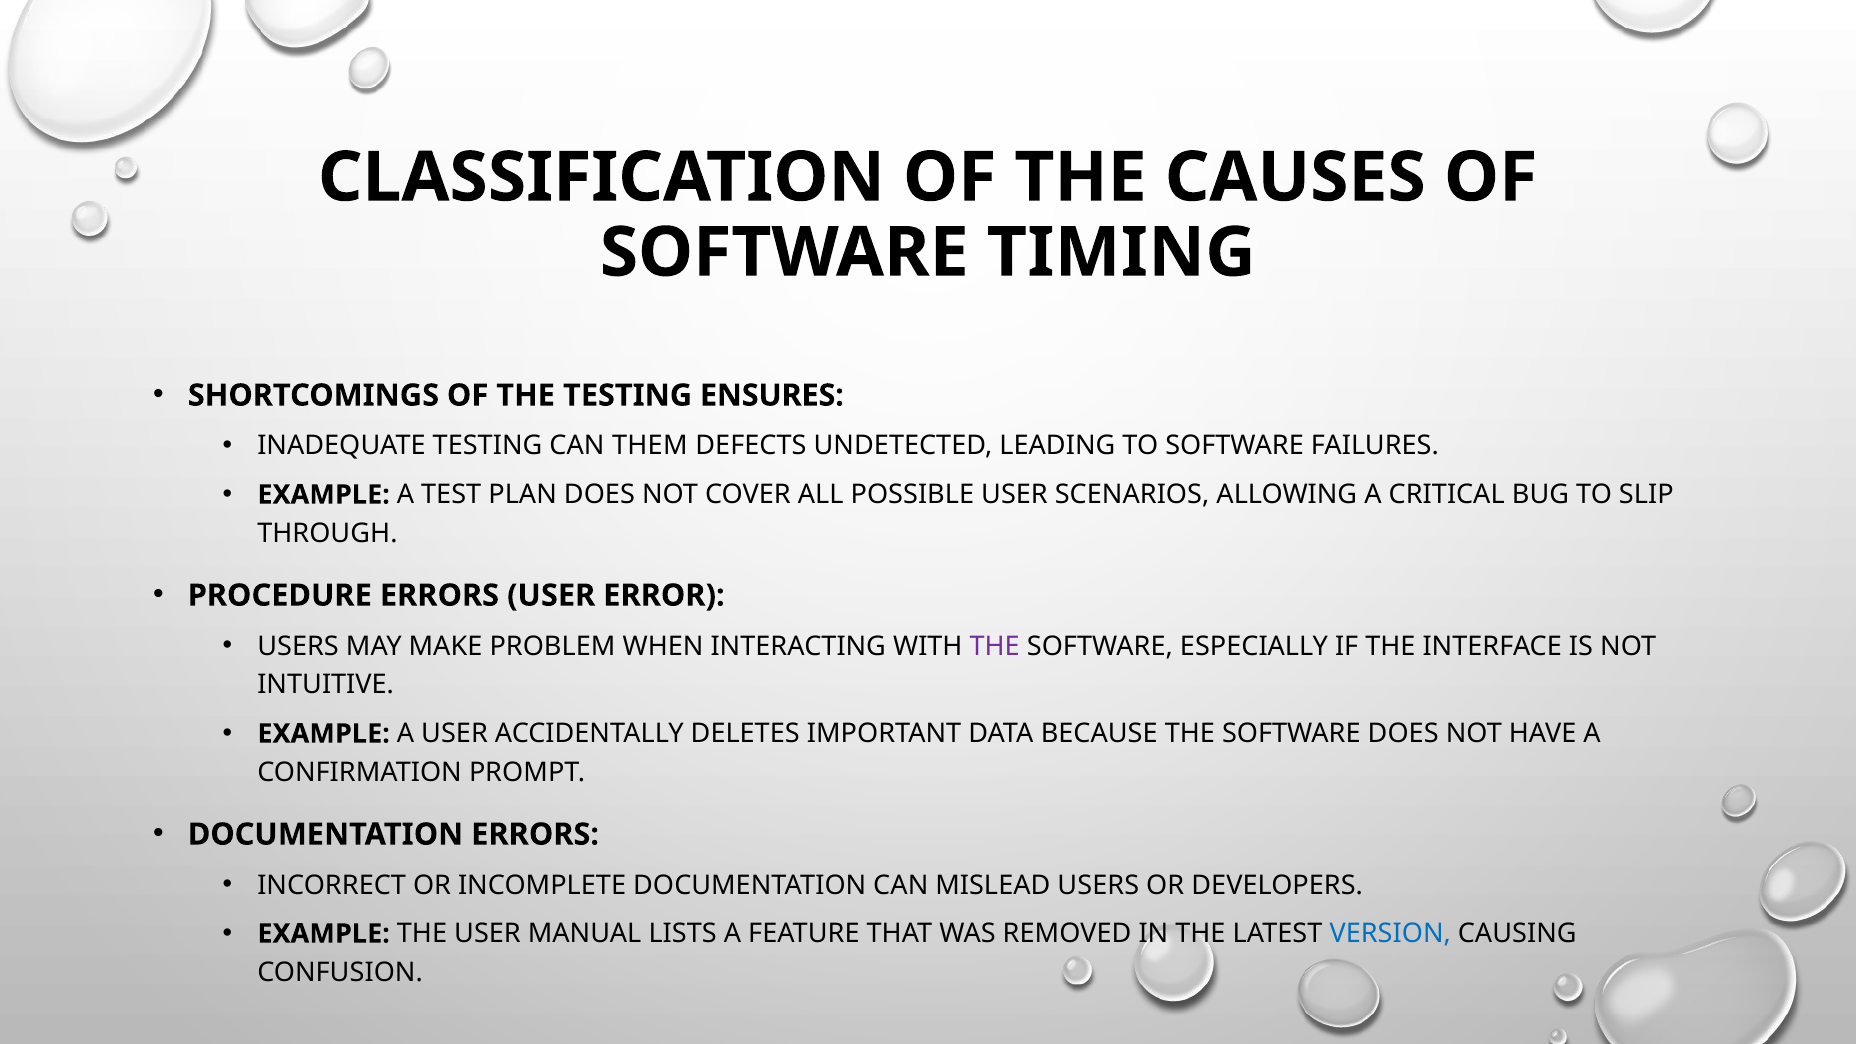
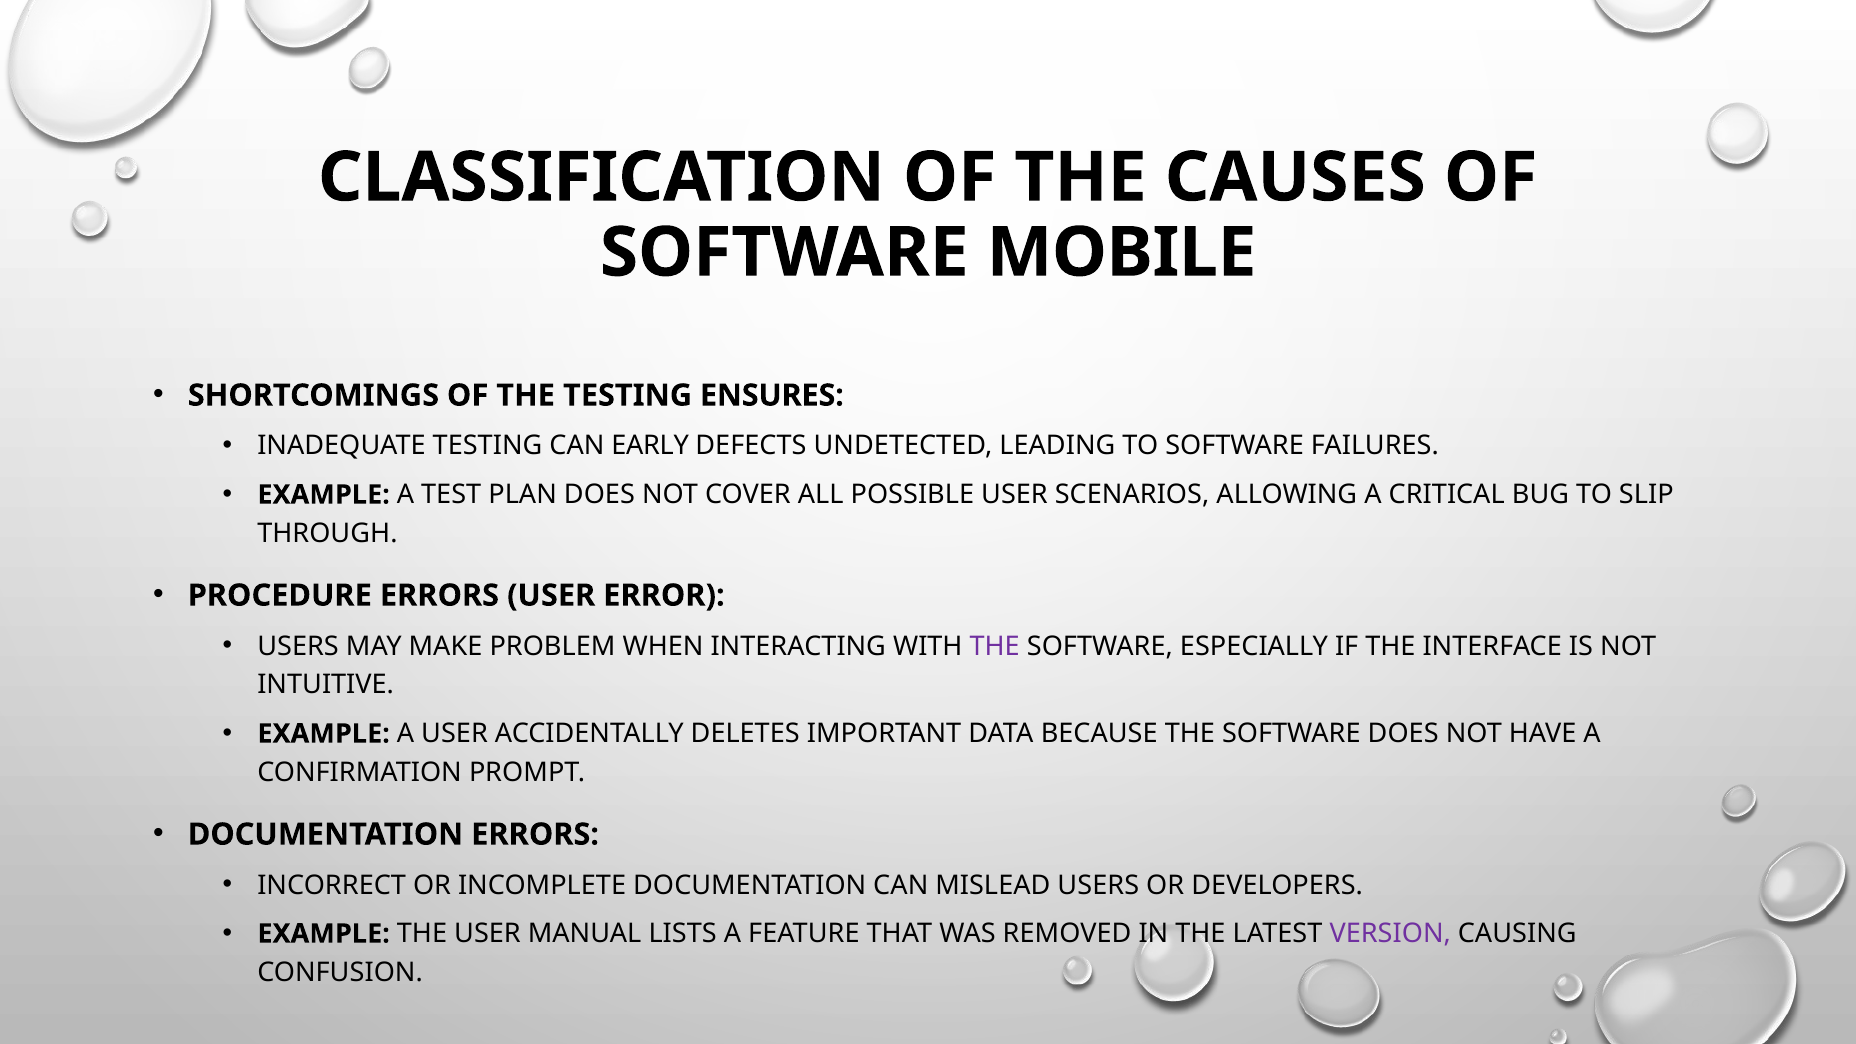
TIMING: TIMING -> MOBILE (1122, 253)
THEM: THEM -> EARLY (650, 446)
VERSION colour: blue -> purple (1390, 934)
